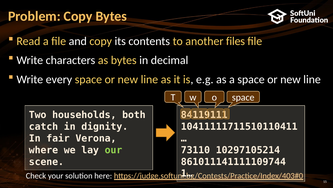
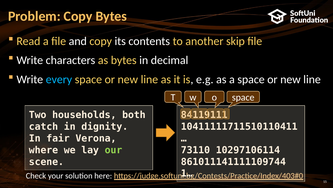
files: files -> skip (235, 41)
every colour: white -> light blue (59, 79)
10297105214: 10297105214 -> 10297106114 (248, 150)
